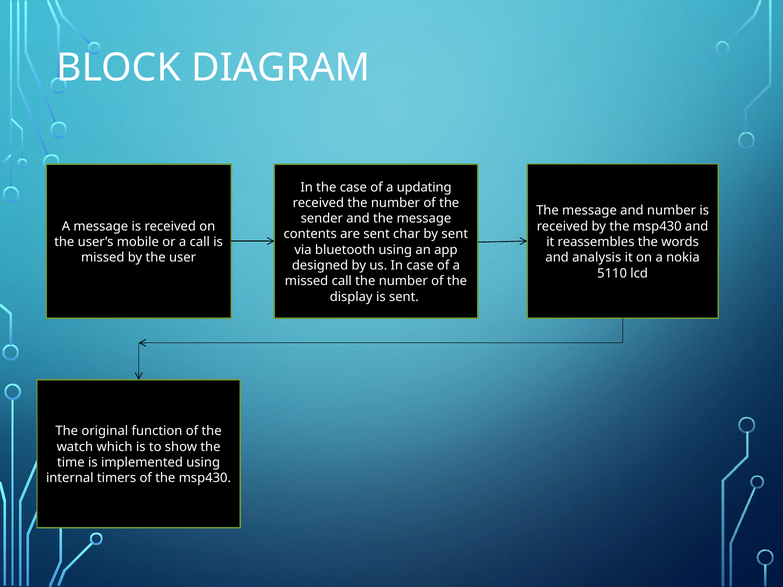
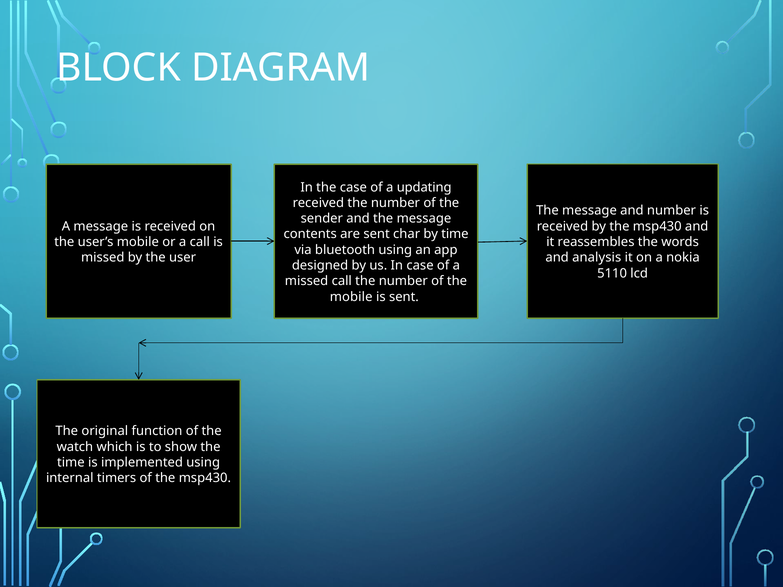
by sent: sent -> time (455, 234)
display: display -> mobile (351, 297)
